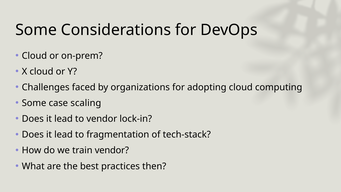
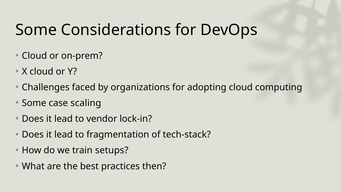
train vendor: vendor -> setups (112, 150)
